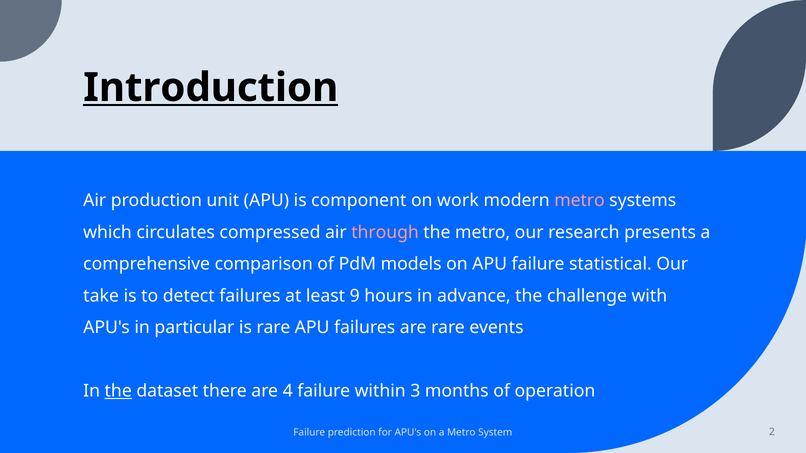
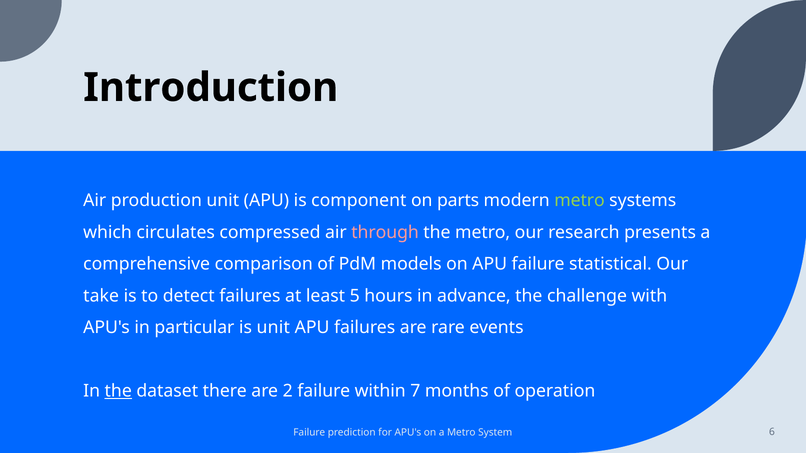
Introduction underline: present -> none (211, 88)
work: work -> parts (458, 201)
metro colour: pink -> light green (579, 201)
9: 9 -> 5 (355, 296)
is rare: rare -> unit (273, 328)
4: 4 -> 2 (288, 391)
3: 3 -> 7 (415, 391)
2: 2 -> 6 (772, 432)
